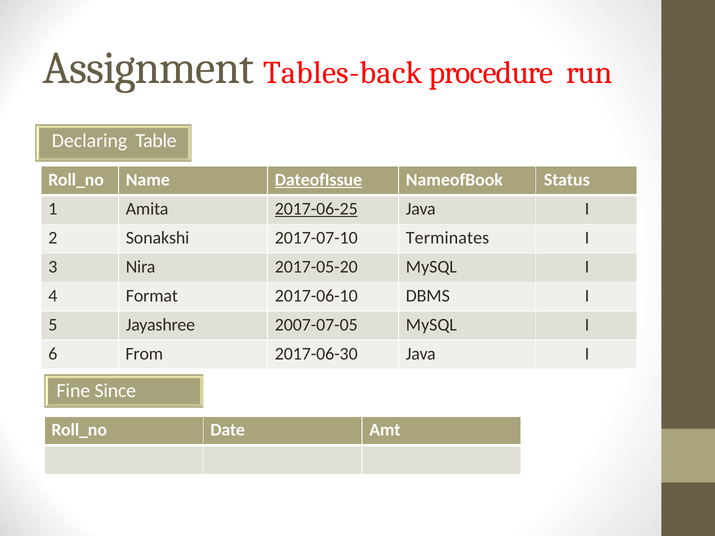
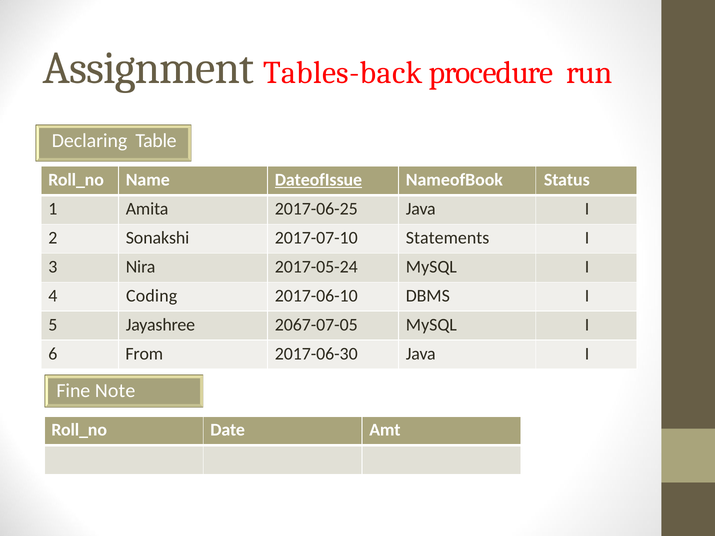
2017-06-25 underline: present -> none (316, 209)
Terminates: Terminates -> Statements (448, 238)
2017-05-20: 2017-05-20 -> 2017-05-24 (316, 267)
Format: Format -> Coding (152, 296)
2007-07-05: 2007-07-05 -> 2067-07-05 (316, 325)
Since: Since -> Note (115, 391)
